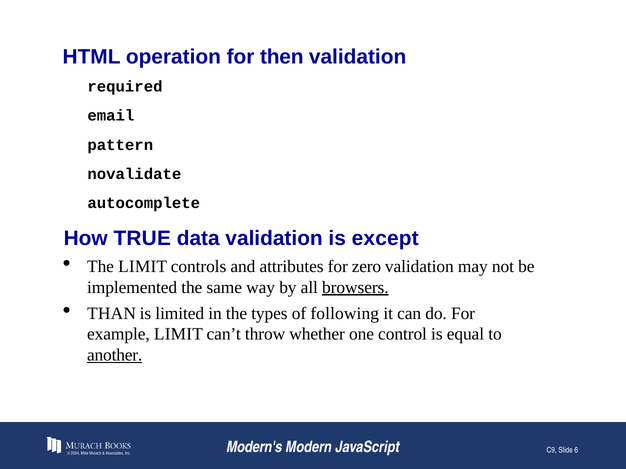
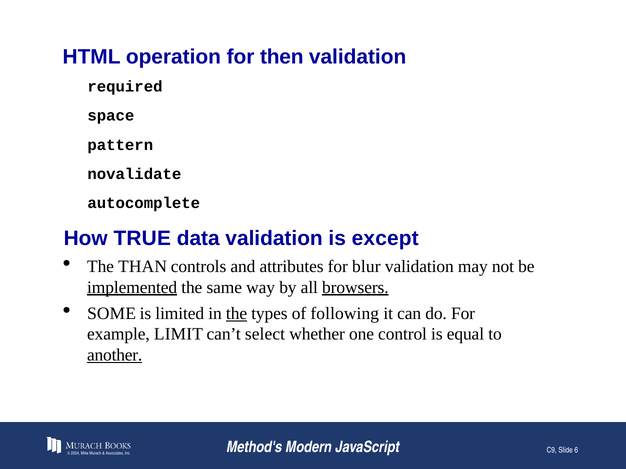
email: email -> space (111, 116)
The LIMIT: LIMIT -> THAN (143, 267)
zero: zero -> blur (366, 267)
implemented underline: none -> present (132, 288)
THAN: THAN -> SOME (112, 314)
the underline: none -> present (237, 314)
throw: throw -> select (265, 335)
Modern's: Modern's -> Method's (254, 448)
